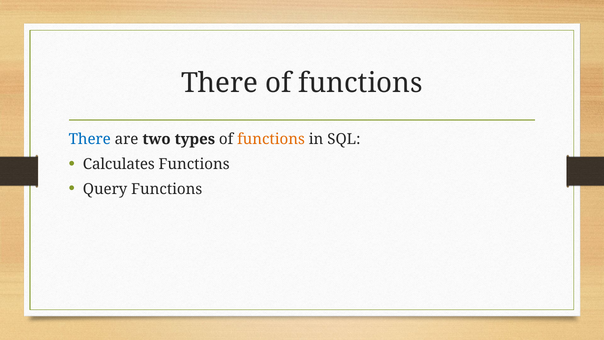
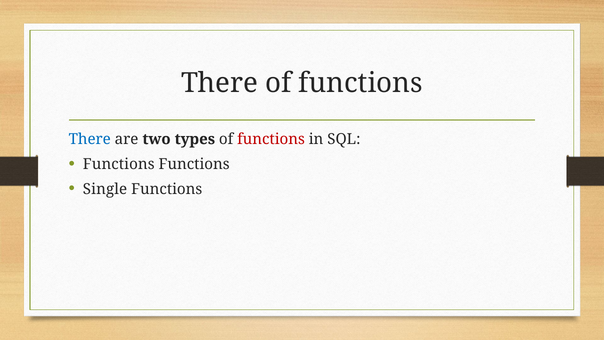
functions colour: orange -> red (271, 139)
Calculates: Calculates -> Functions (119, 164)
Query: Query -> Single (105, 189)
